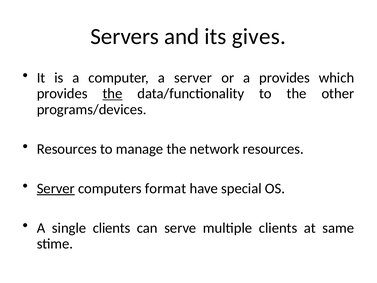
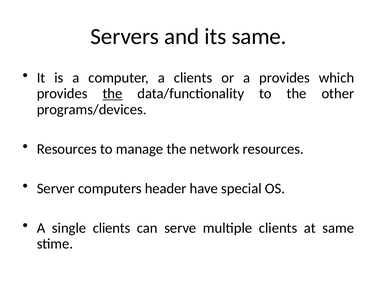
its gives: gives -> same (259, 36)
a server: server -> clients (193, 78)
Server underline: present -> none (56, 188)
format: format -> header (166, 188)
